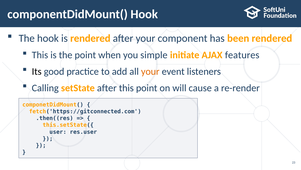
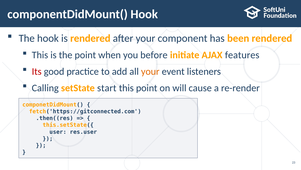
simple: simple -> before (154, 55)
Its colour: black -> red (37, 71)
setState after: after -> start (107, 88)
